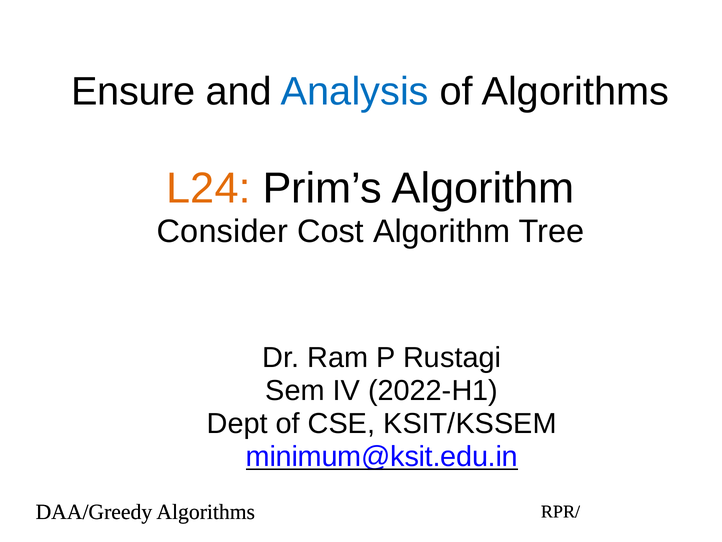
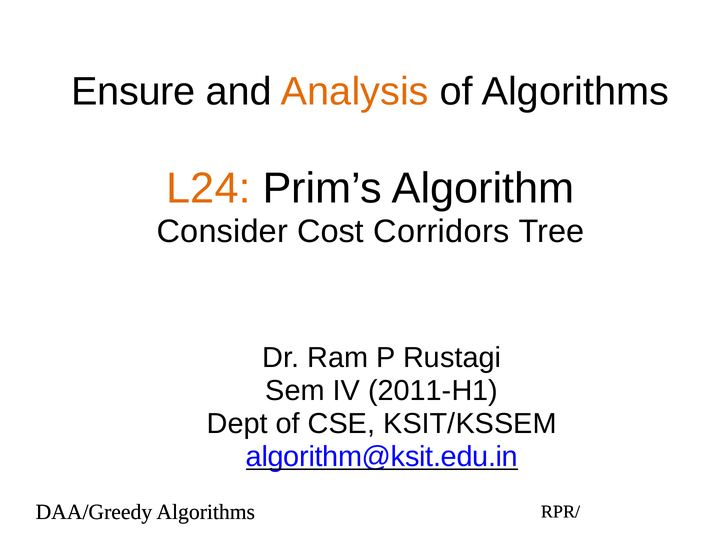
Analysis colour: blue -> orange (355, 92)
Cost Algorithm: Algorithm -> Corridors (441, 231)
2022-H1: 2022-H1 -> 2011-H1 (433, 390)
minimum@ksit.edu.in: minimum@ksit.edu.in -> algorithm@ksit.edu.in (382, 456)
